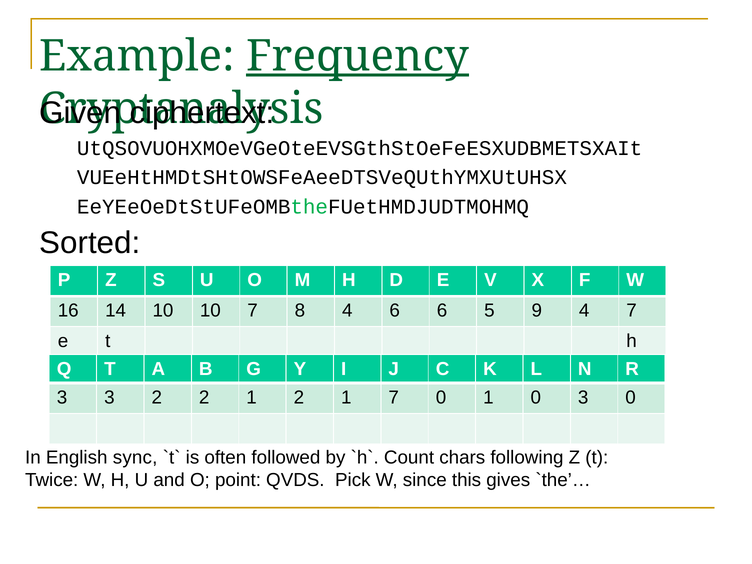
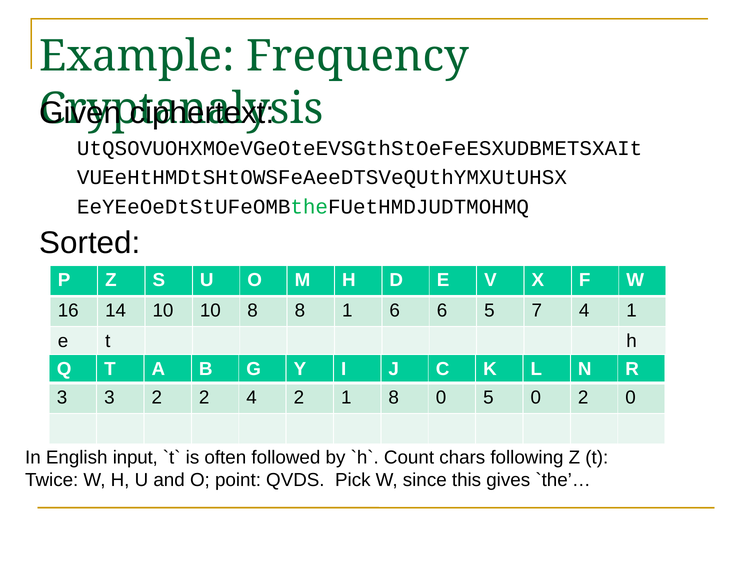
Frequency underline: present -> none (358, 56)
10 7: 7 -> 8 (253, 311)
8 4: 4 -> 1 (347, 311)
9: 9 -> 7 (537, 311)
4 7: 7 -> 1 (631, 311)
2 2 1: 1 -> 4 (252, 398)
1 7: 7 -> 8 (394, 398)
0 1: 1 -> 5 (488, 398)
0 3: 3 -> 2 (583, 398)
sync: sync -> input (135, 458)
